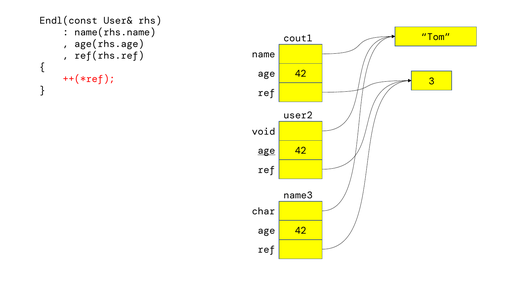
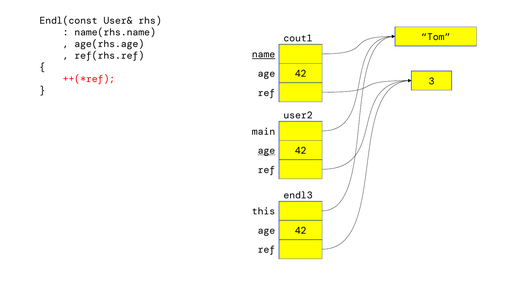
name underline: none -> present (264, 54)
void: void -> main (264, 131)
name3: name3 -> endl3 (298, 195)
char: char -> this (264, 211)
